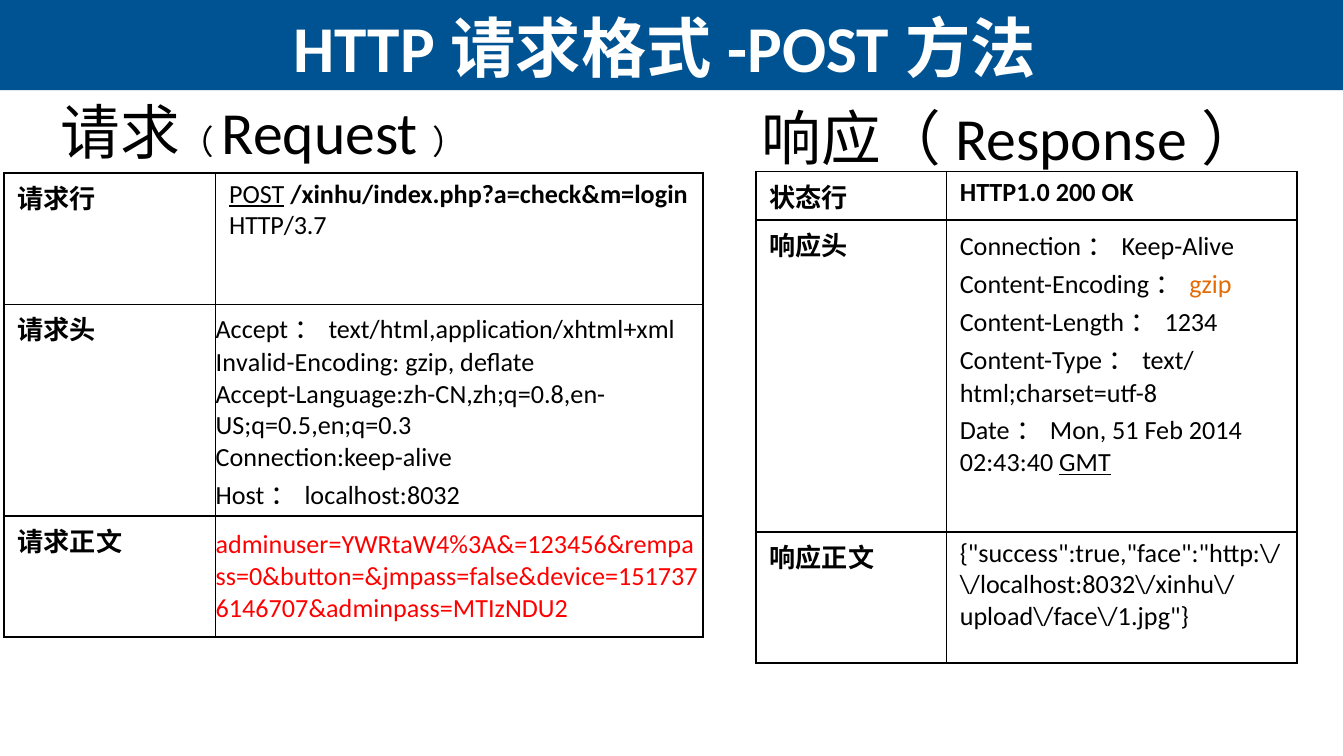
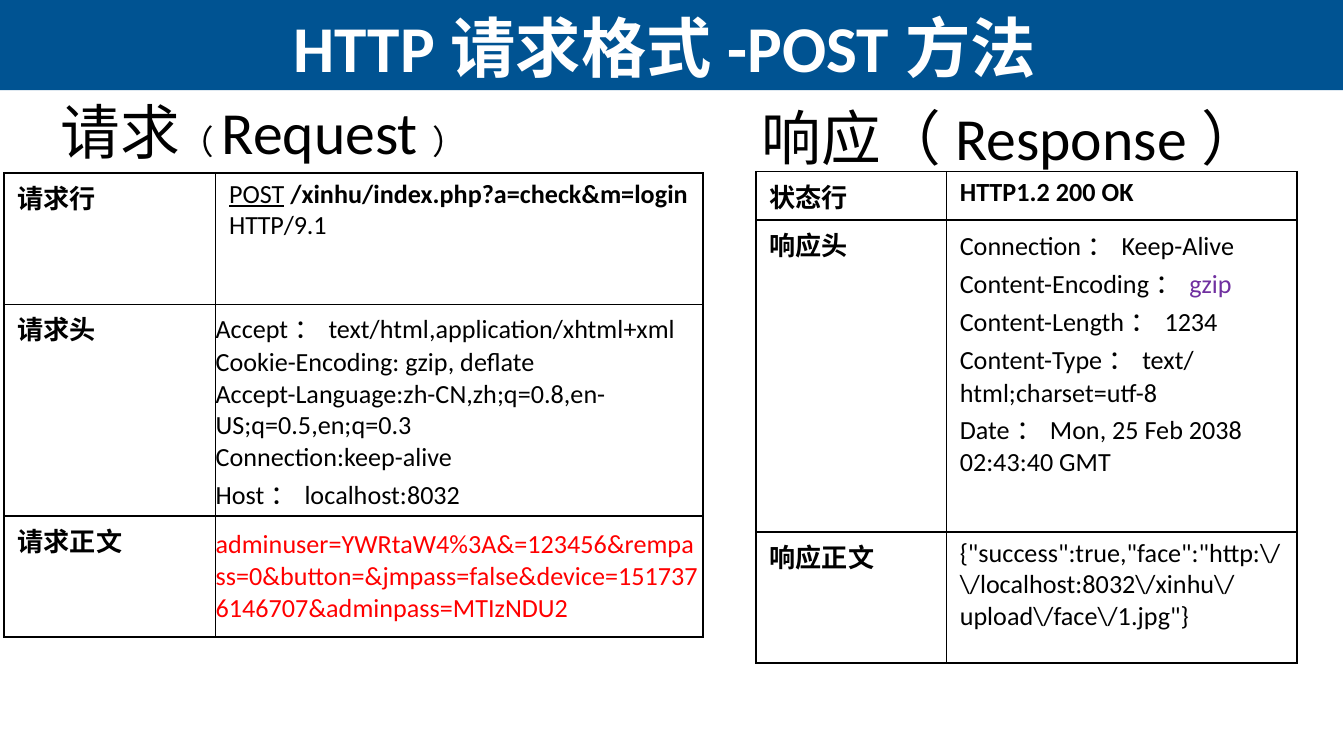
HTTP1.0: HTTP1.0 -> HTTP1.2 (1005, 193)
HTTP/3.7: HTTP/3.7 -> HTTP/9.1 (278, 226)
gzip colour: orange -> purple (1211, 285)
Invalid-Encoding: Invalid-Encoding -> Cookie-Encoding (308, 363)
51: 51 -> 25 (1125, 431)
2014: 2014 -> 2038 (1215, 431)
GMT underline: present -> none (1085, 463)
